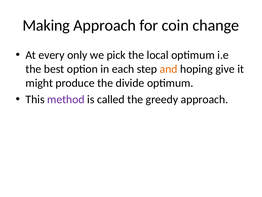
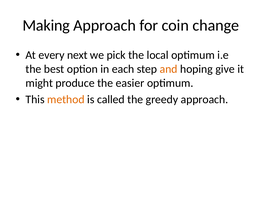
only: only -> next (77, 55)
divide: divide -> easier (130, 83)
method colour: purple -> orange (66, 99)
